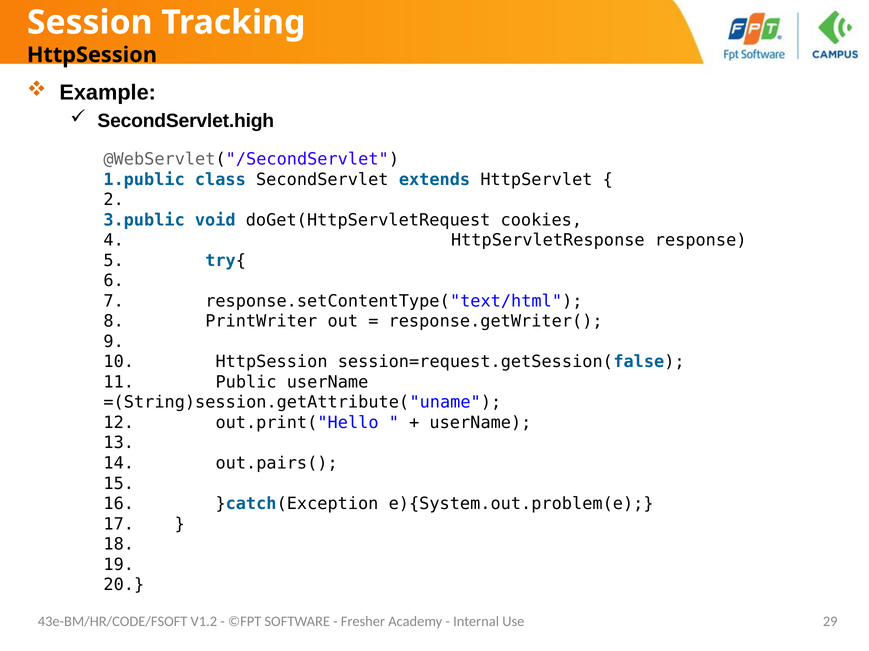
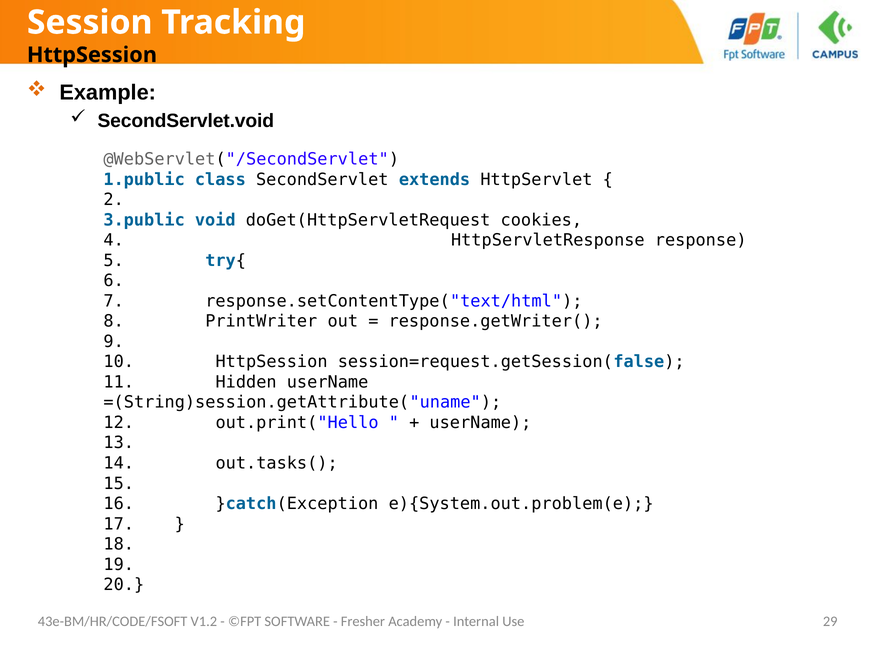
SecondServlet.high: SecondServlet.high -> SecondServlet.void (186, 121)
Public: Public -> Hidden (246, 383)
out.pairs(: out.pairs( -> out.tasks( (277, 464)
